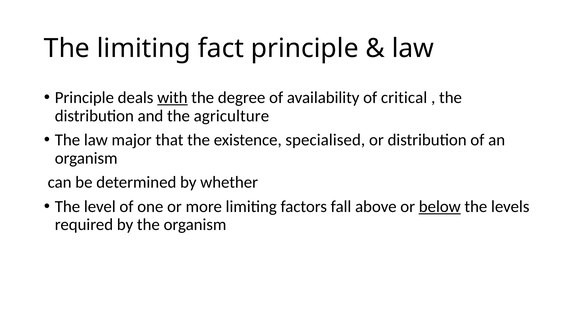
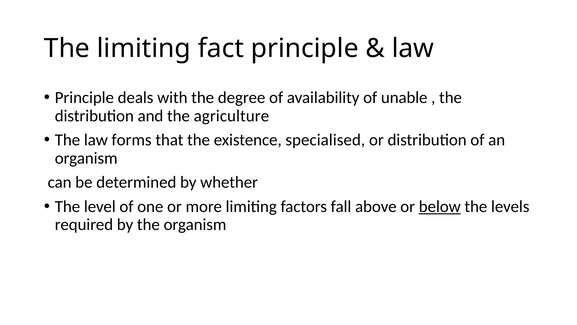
with underline: present -> none (172, 98)
critical: critical -> unable (404, 98)
major: major -> forms (132, 140)
